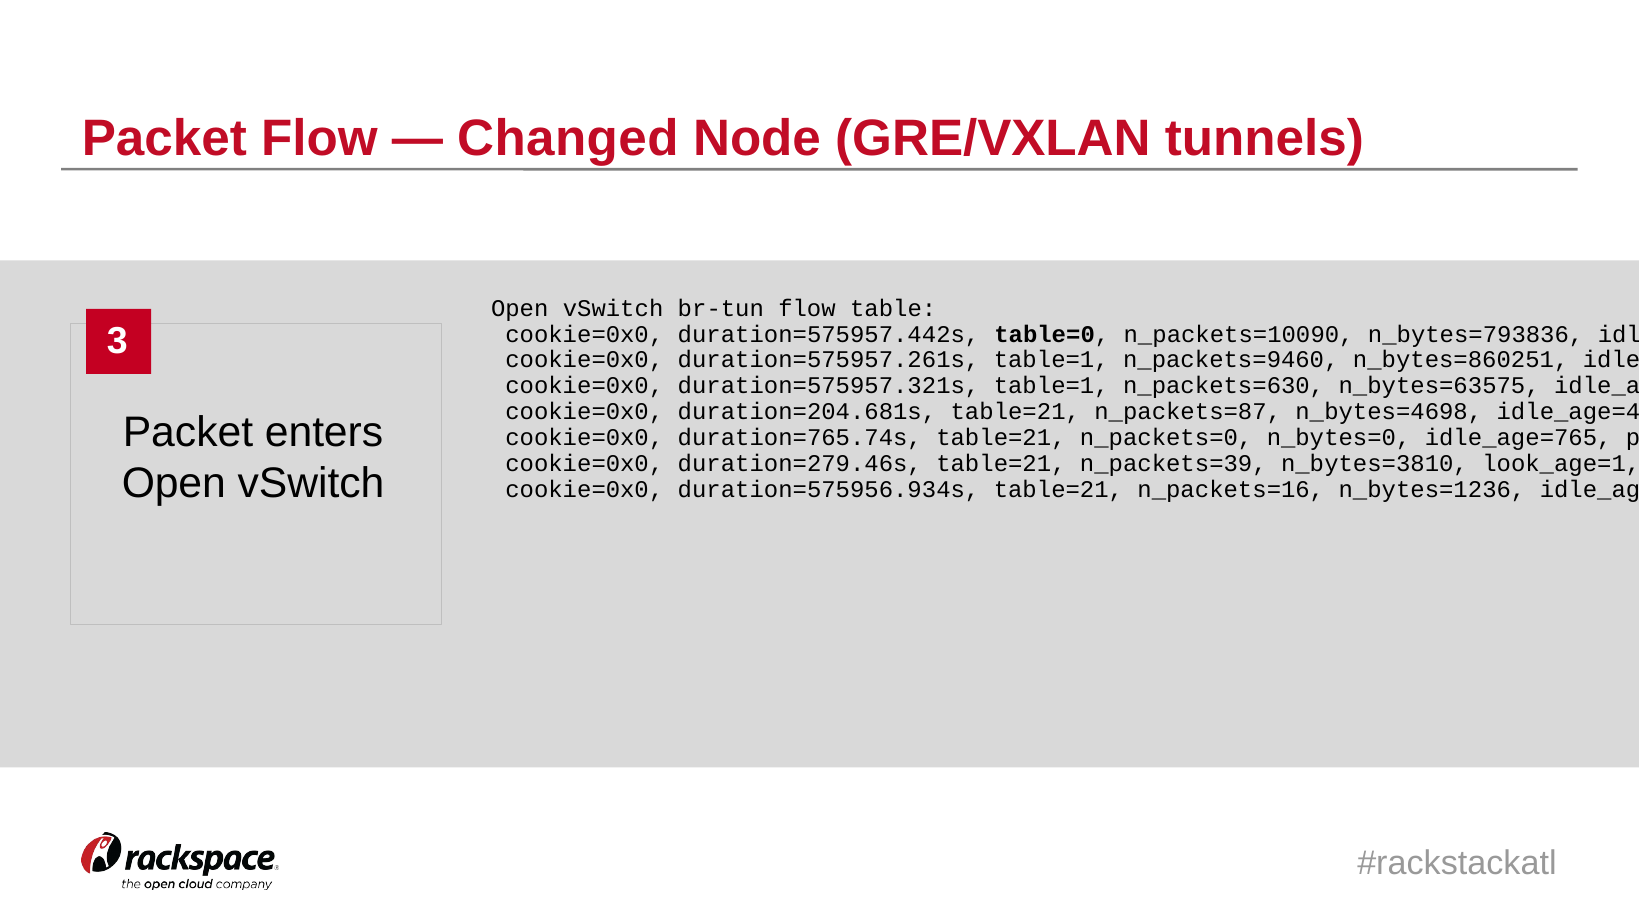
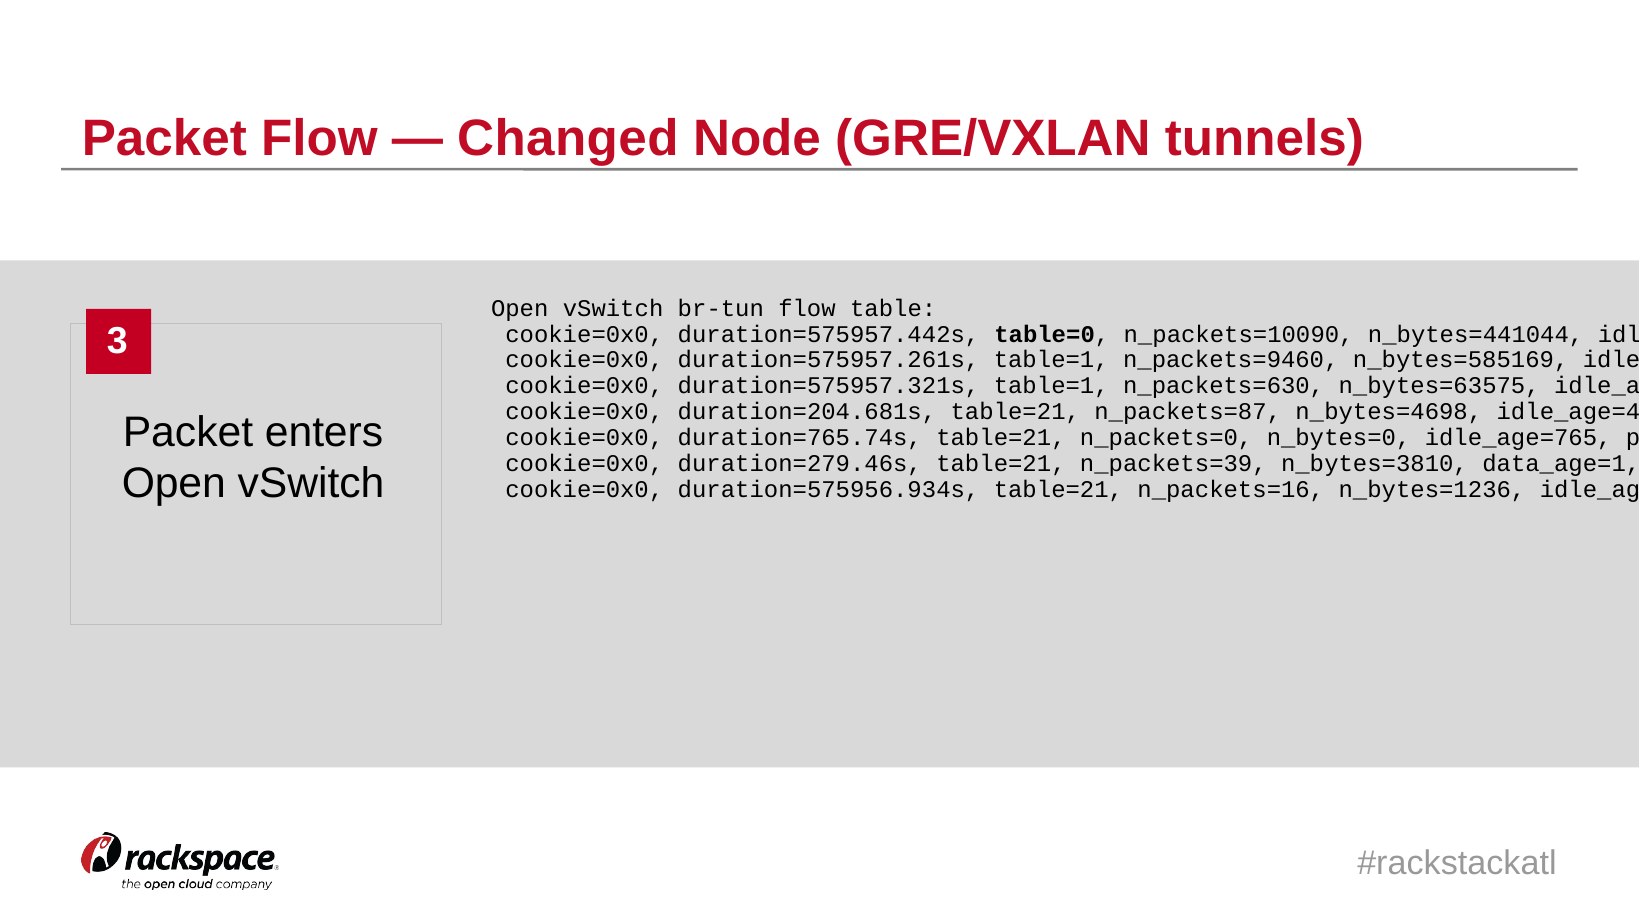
n_bytes=793836: n_bytes=793836 -> n_bytes=441044 (1476, 334)
n_bytes=860251: n_bytes=860251 -> n_bytes=585169 (1461, 360)
look_age=1: look_age=1 -> data_age=1 (1561, 463)
